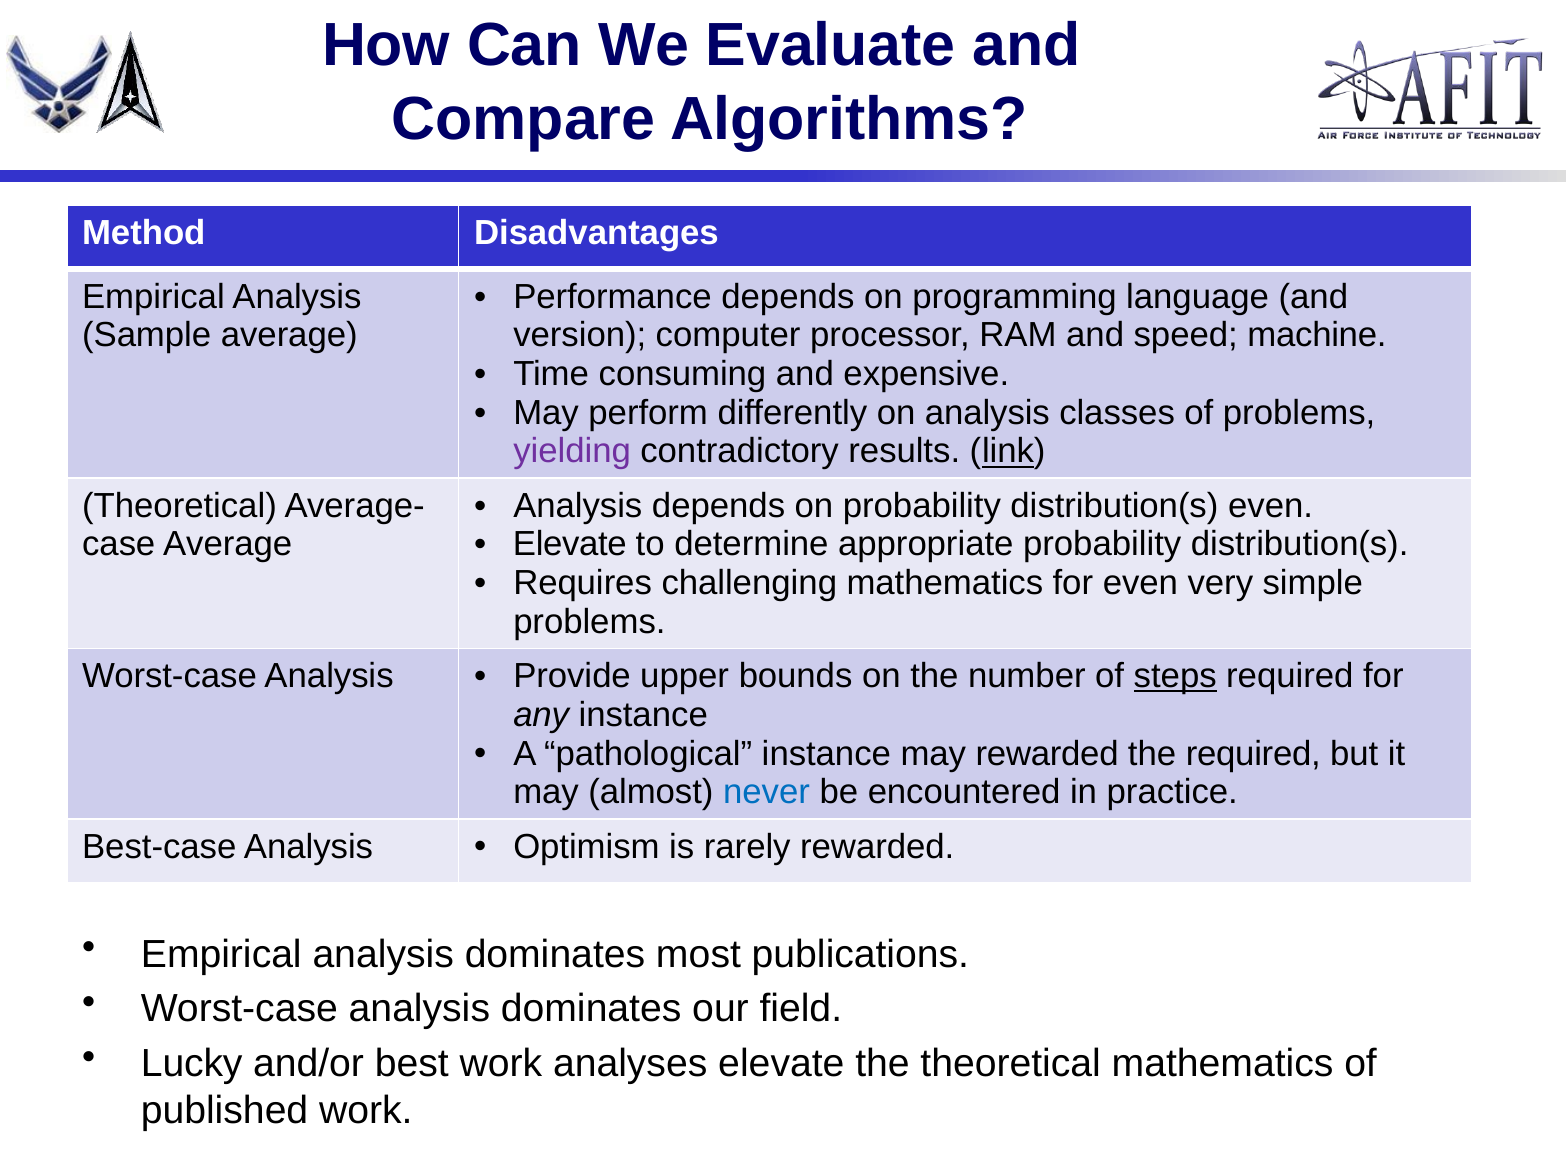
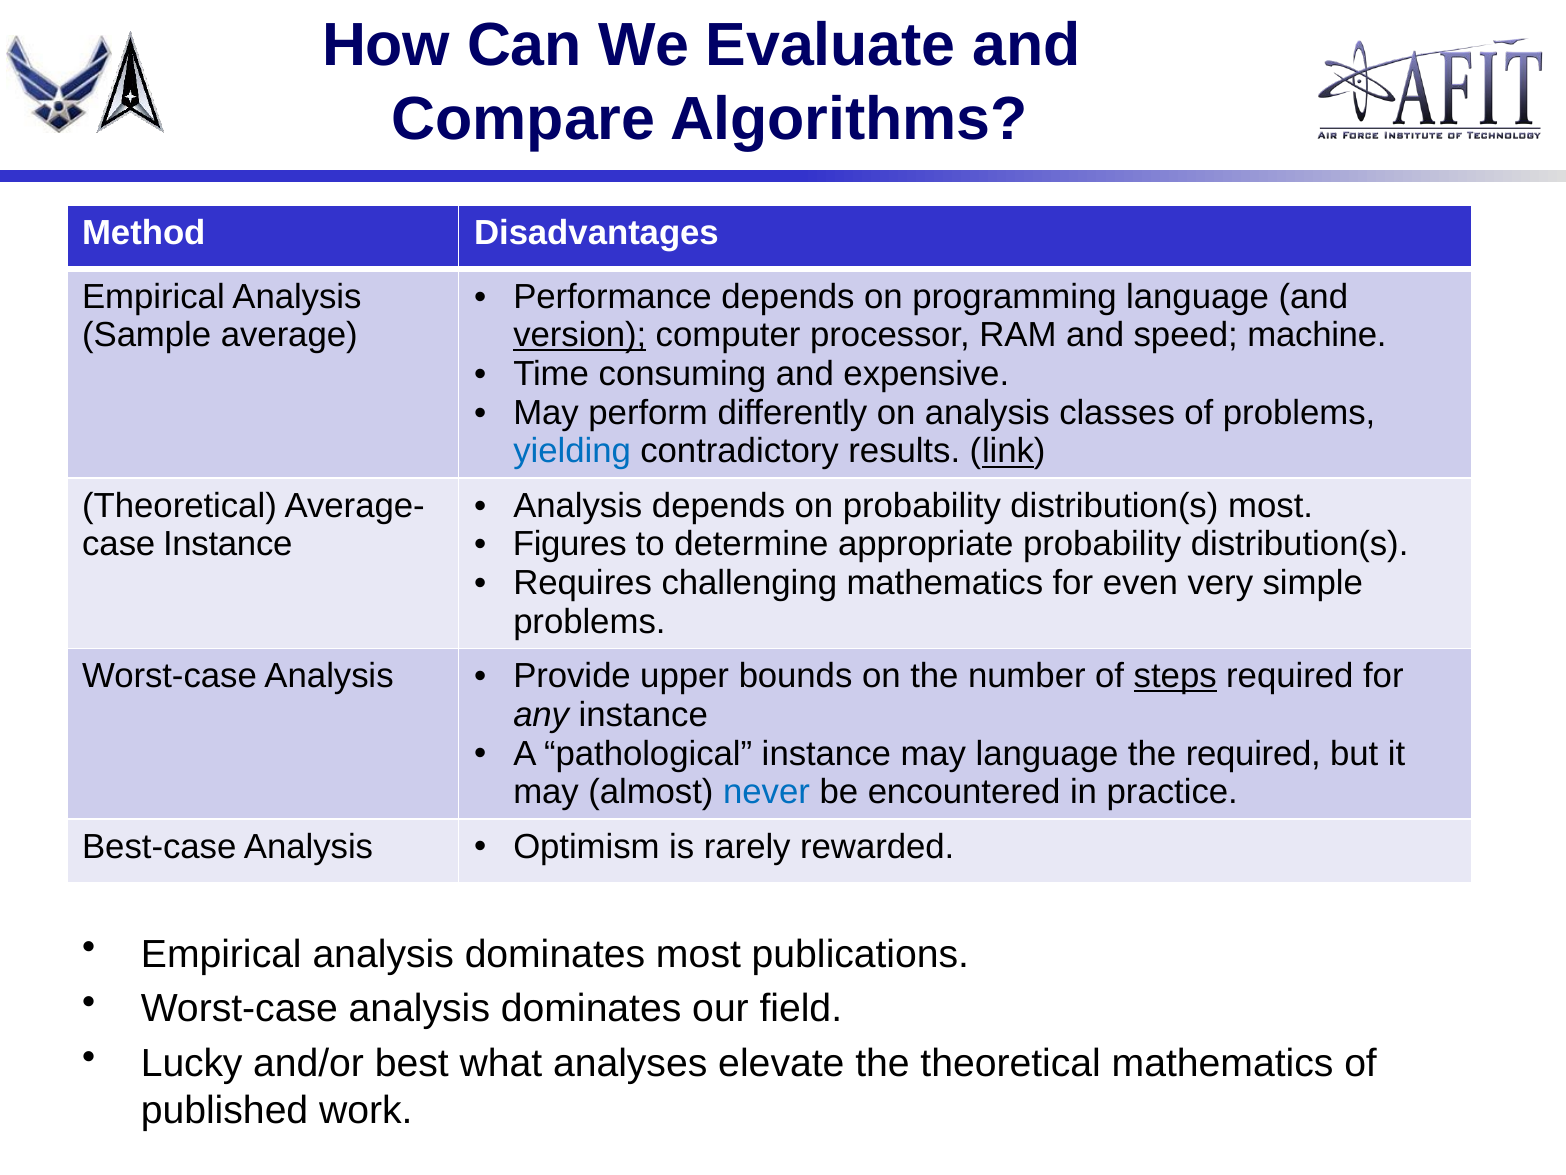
version underline: none -> present (580, 335)
yielding colour: purple -> blue (572, 451)
distribution(s even: even -> most (1271, 506)
Elevate: Elevate -> Figures (570, 544)
case Average: Average -> Instance (228, 544)
may rewarded: rewarded -> language (1047, 753)
best work: work -> what (501, 1063)
